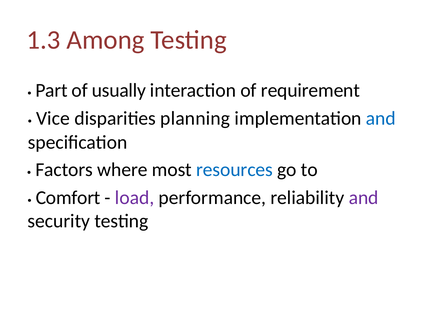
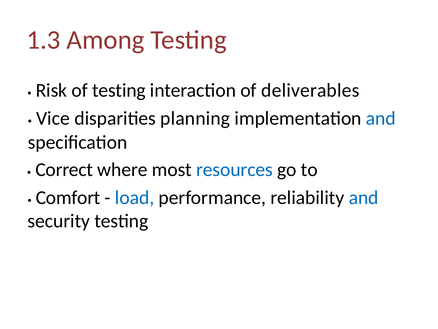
Part: Part -> Risk (51, 90)
of usually: usually -> testing (119, 90)
requirement: requirement -> deliverables (310, 90)
Factors: Factors -> Correct (64, 170)
load colour: purple -> blue (135, 198)
and colour: purple -> blue (364, 198)
